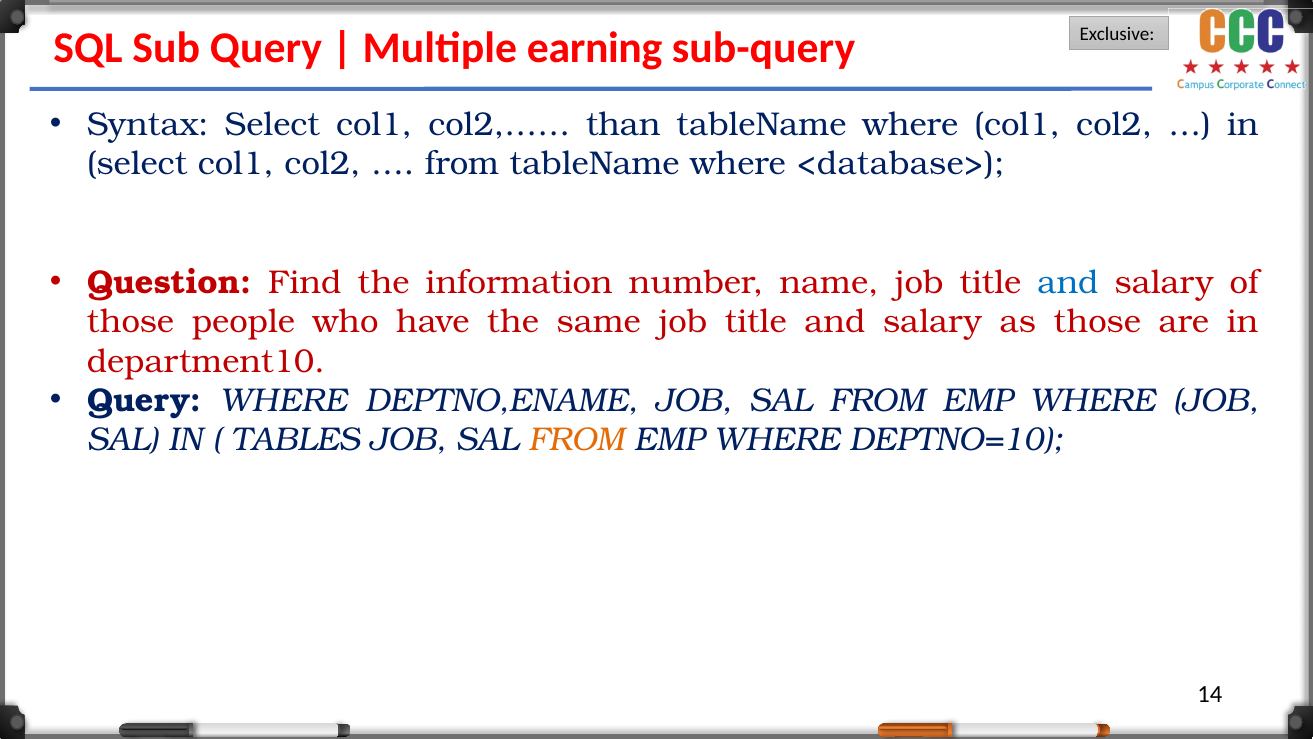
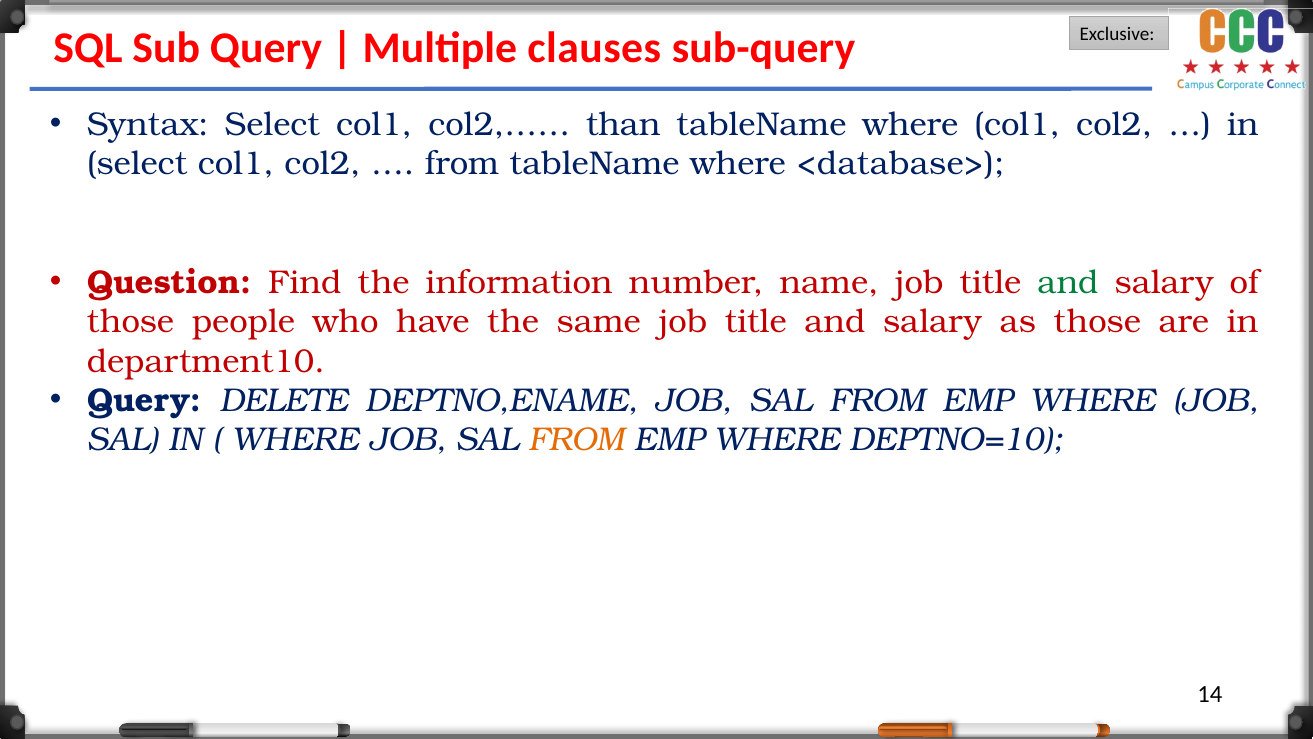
earning: earning -> clauses (594, 48)
and colour: blue -> green (1068, 282)
Query WHERE: WHERE -> DELETE (284, 400)
TABLES: TABLES -> WHERE (295, 440)
